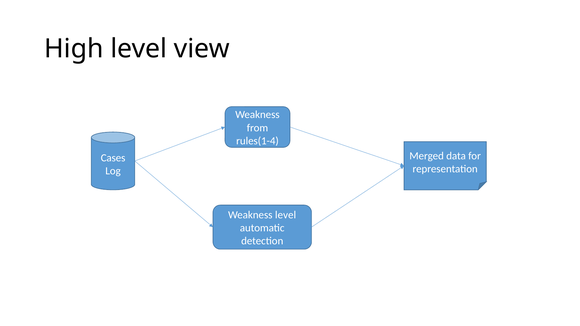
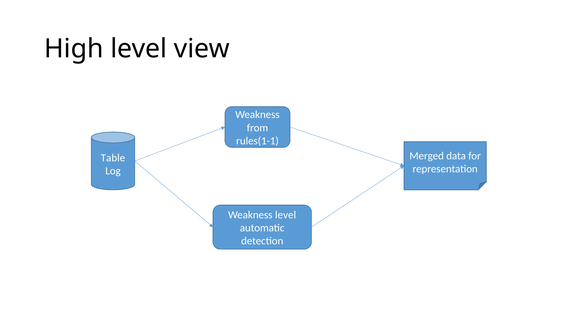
rules(1-4: rules(1-4 -> rules(1-1 (257, 141)
Cases: Cases -> Table (113, 158)
